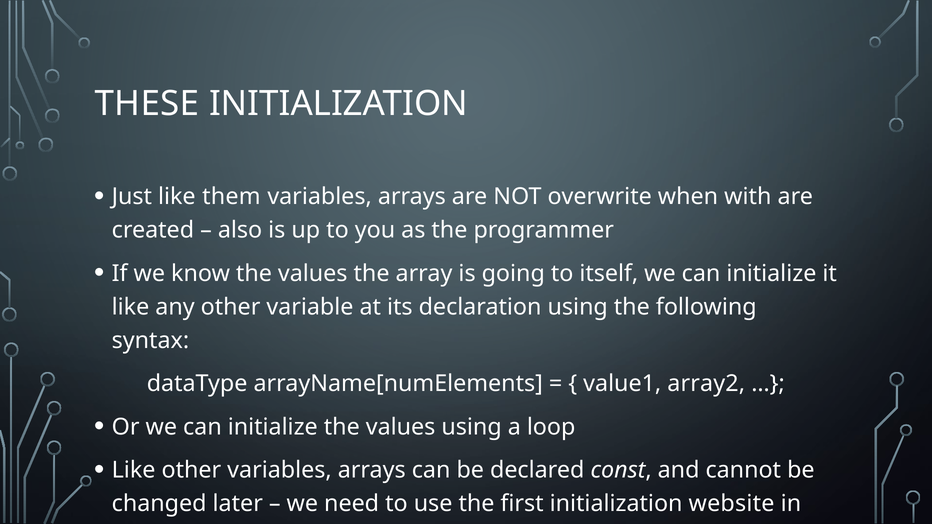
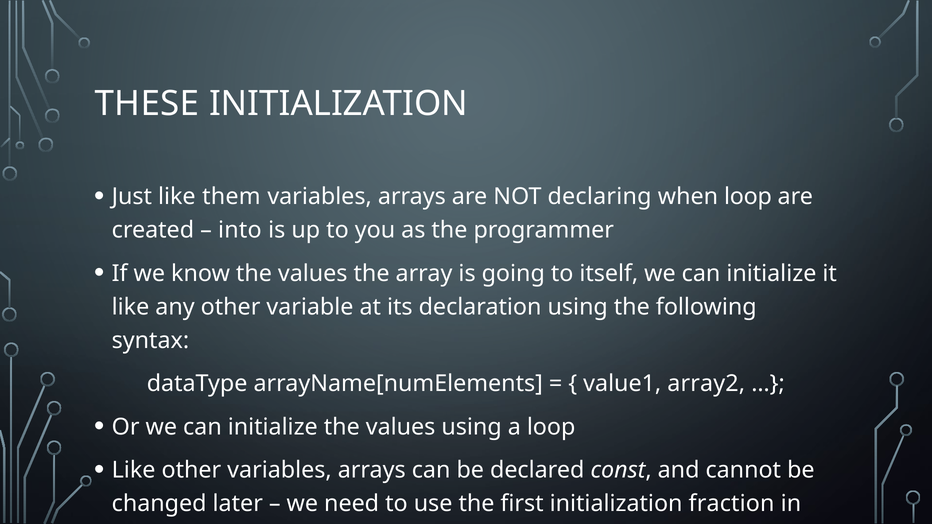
overwrite: overwrite -> declaring (600, 197)
when with: with -> loop (748, 197)
also: also -> into (240, 230)
website: website -> fraction (732, 504)
